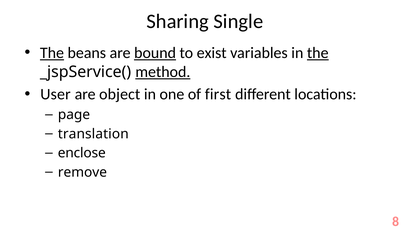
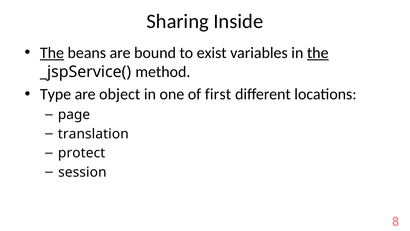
Single: Single -> Inside (238, 21)
bound underline: present -> none (155, 53)
method underline: present -> none (163, 72)
User: User -> Type (56, 94)
enclose: enclose -> protect (82, 153)
remove: remove -> session (82, 172)
